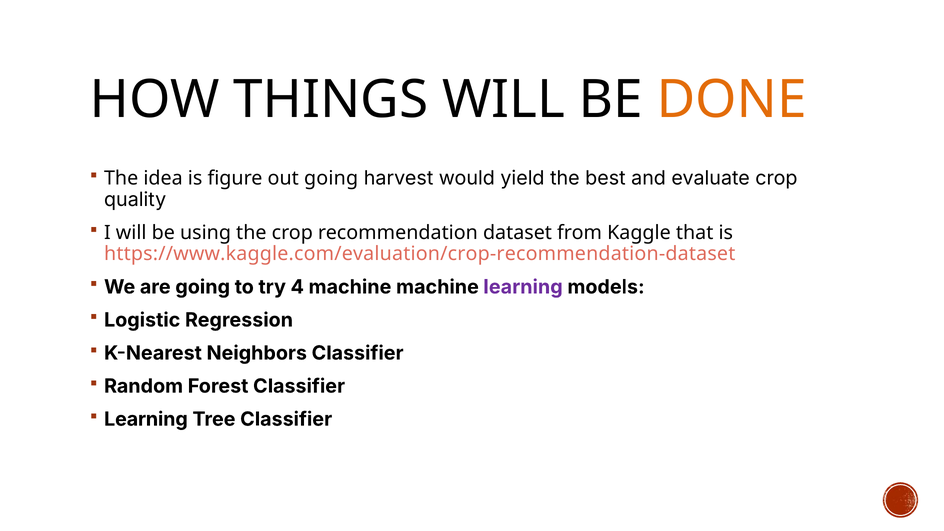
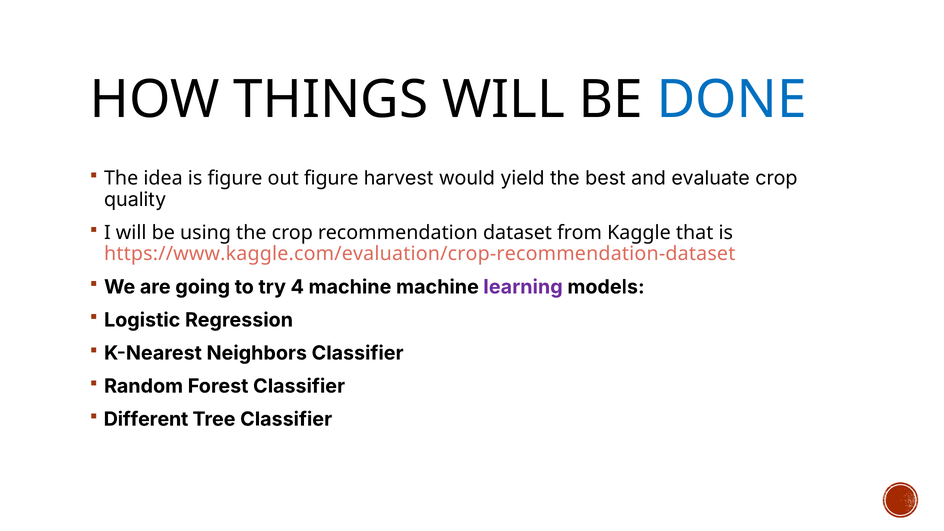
DONE colour: orange -> blue (732, 99)
out going: going -> figure (331, 178)
Learning: Learning -> Different (146, 419)
